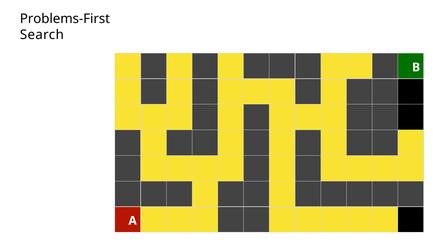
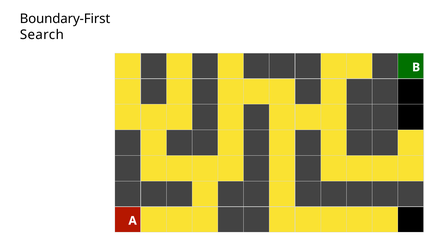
Problems-First: Problems-First -> Boundary-First (65, 19)
